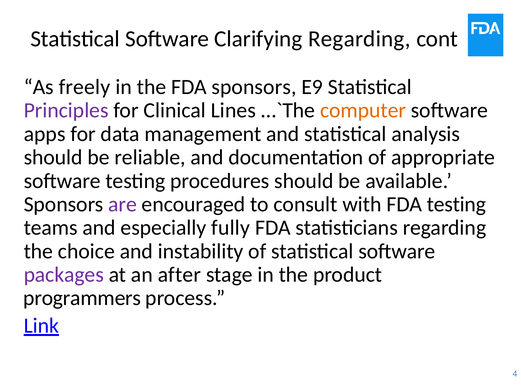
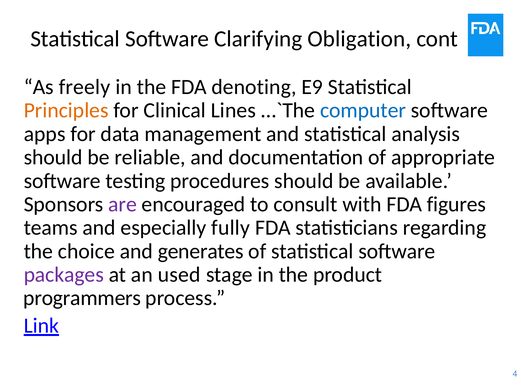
Clarifying Regarding: Regarding -> Obligation (359, 39)
FDA sponsors: sponsors -> denoting (254, 87)
Principles colour: purple -> orange (66, 110)
computer colour: orange -> blue (363, 110)
FDA testing: testing -> figures (456, 204)
instability: instability -> generates (201, 251)
after: after -> used (179, 275)
